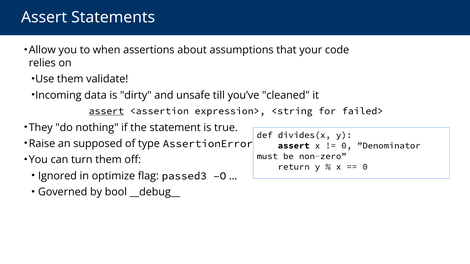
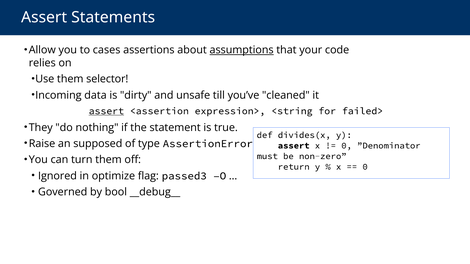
when: when -> cases (107, 50)
assumptions underline: none -> present (242, 50)
validate: validate -> selector (107, 79)
